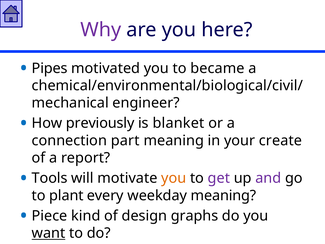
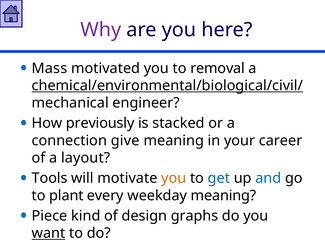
Pipes: Pipes -> Mass (49, 68)
became: became -> removal (218, 68)
chemical/environmental/biological/civil/ underline: none -> present (167, 86)
blanket: blanket -> stacked (179, 123)
part: part -> give (125, 140)
create: create -> career (281, 140)
report: report -> layout (86, 158)
get colour: purple -> blue (219, 178)
and colour: purple -> blue (268, 178)
